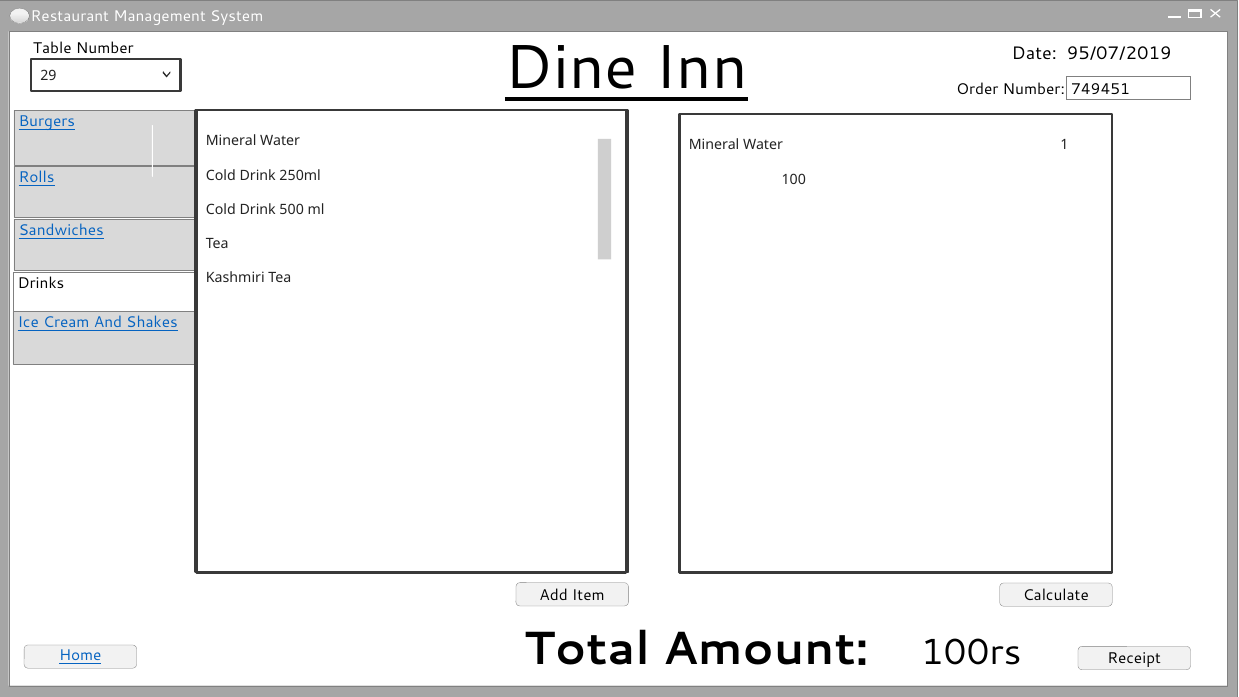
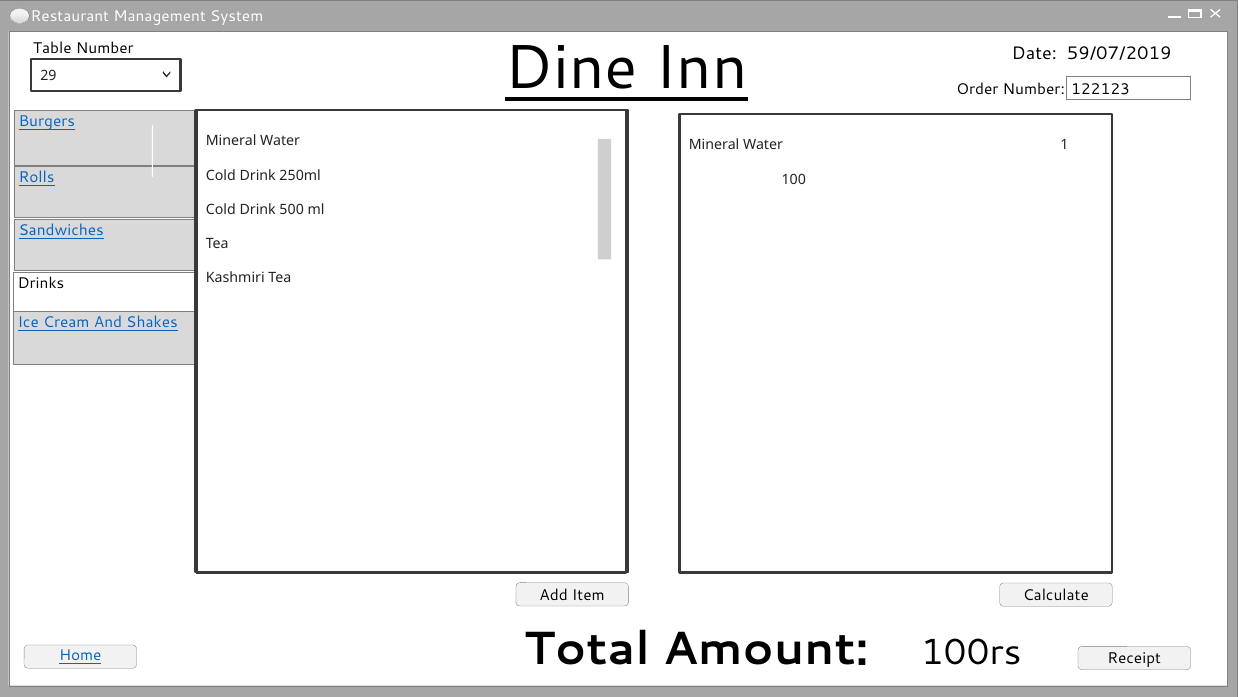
95/07/2019: 95/07/2019 -> 59/07/2019 (1119, 54)
749451: 749451 -> 122123 (1101, 89)
